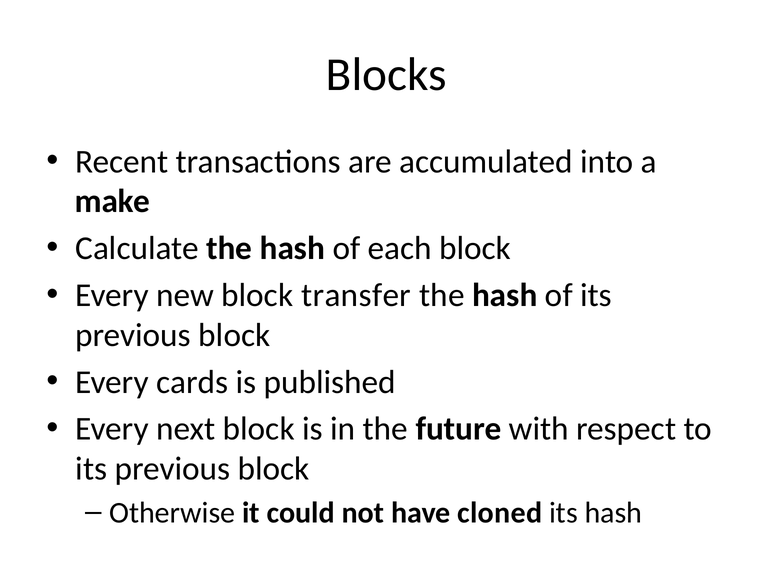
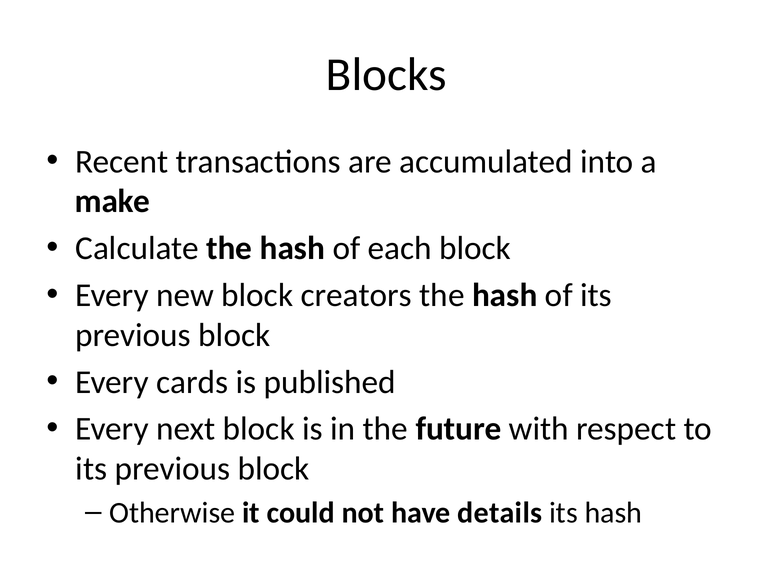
transfer: transfer -> creators (356, 295)
cloned: cloned -> details (500, 512)
